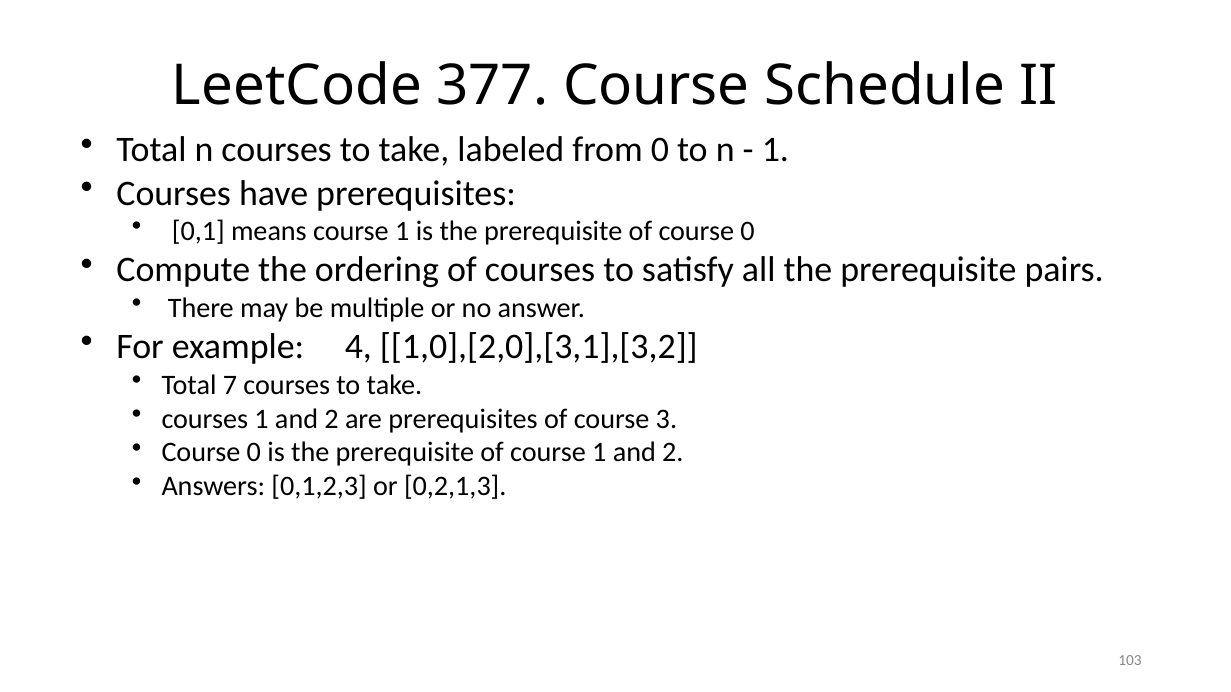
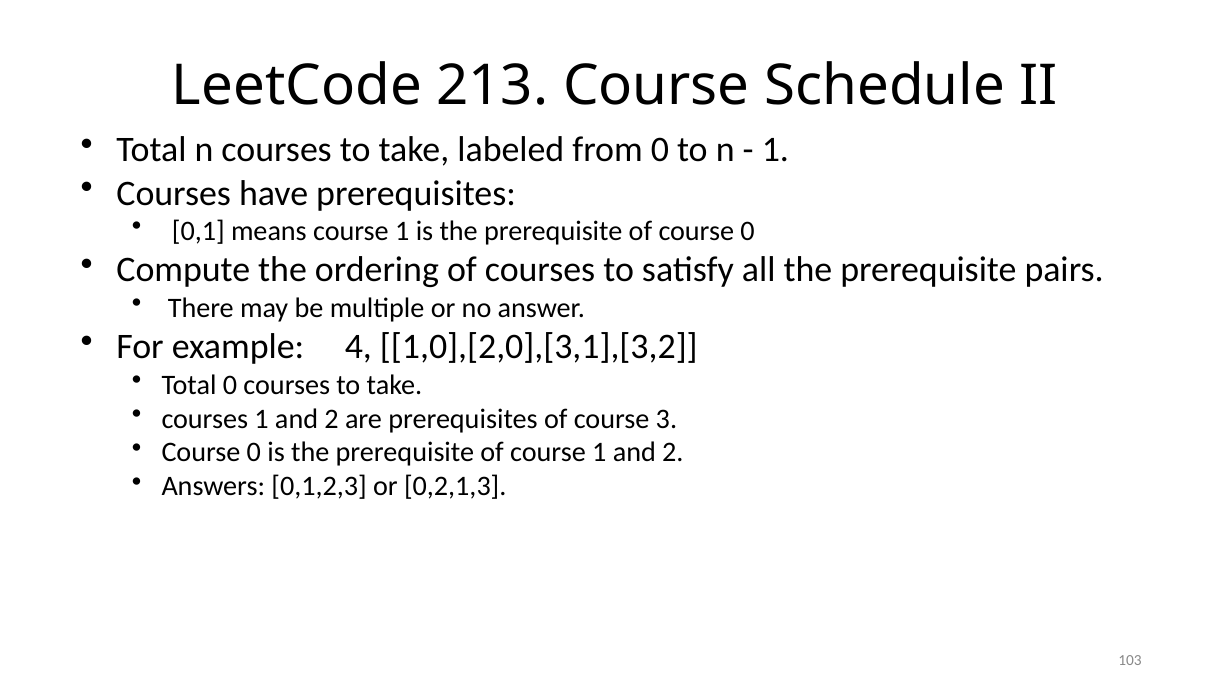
377: 377 -> 213 (492, 86)
Total 7: 7 -> 0 (230, 385)
